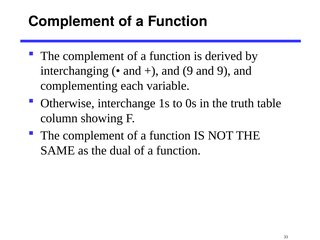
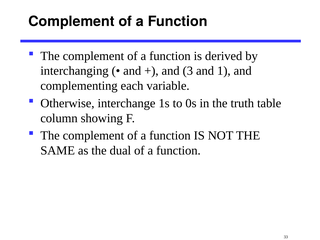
9: 9 -> 3 (188, 71)
9: 9 -> 1 (224, 71)
